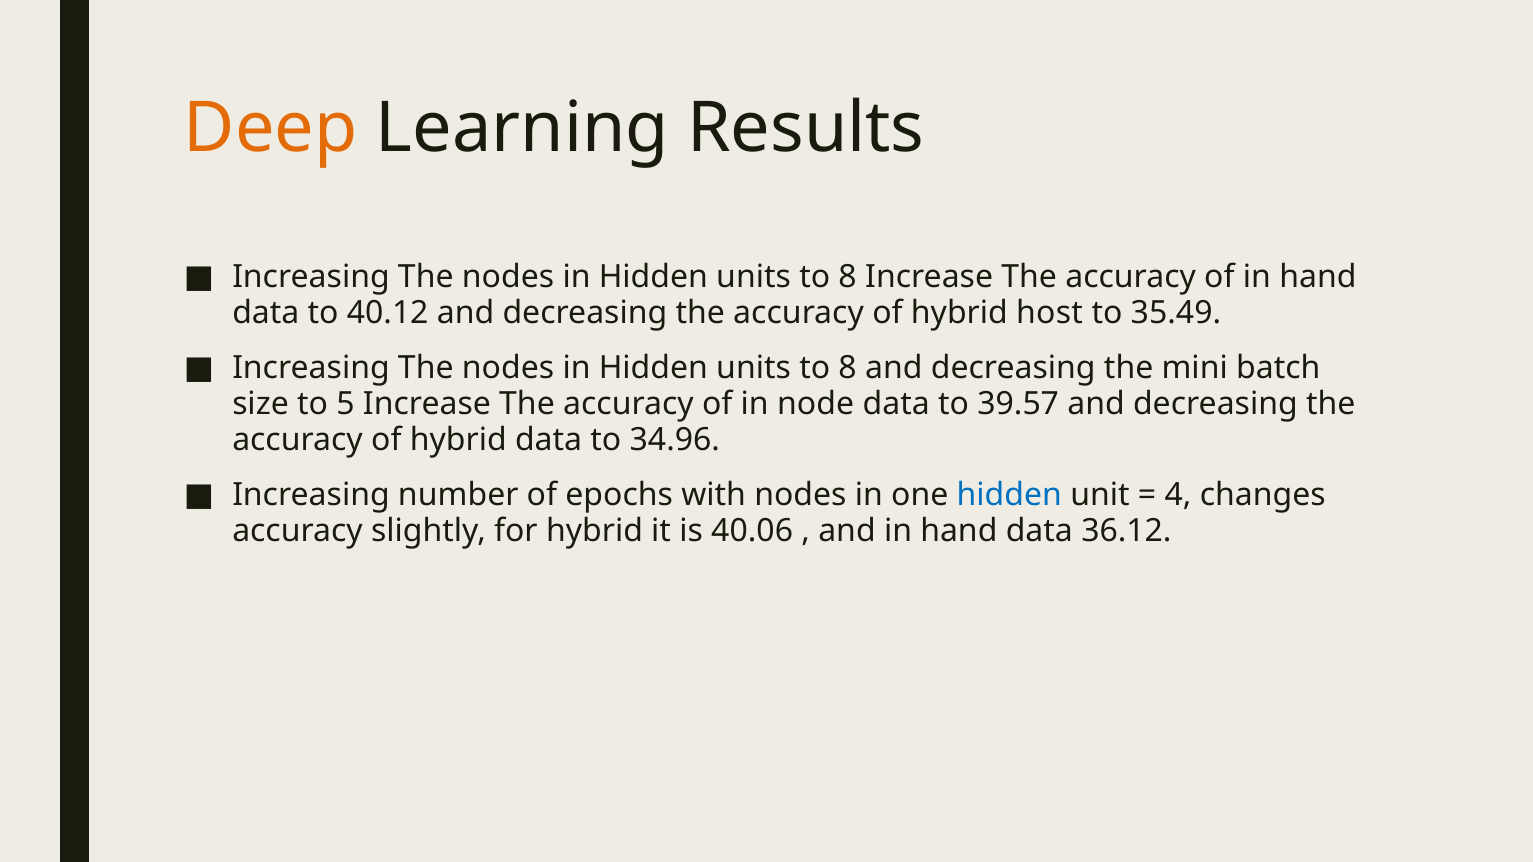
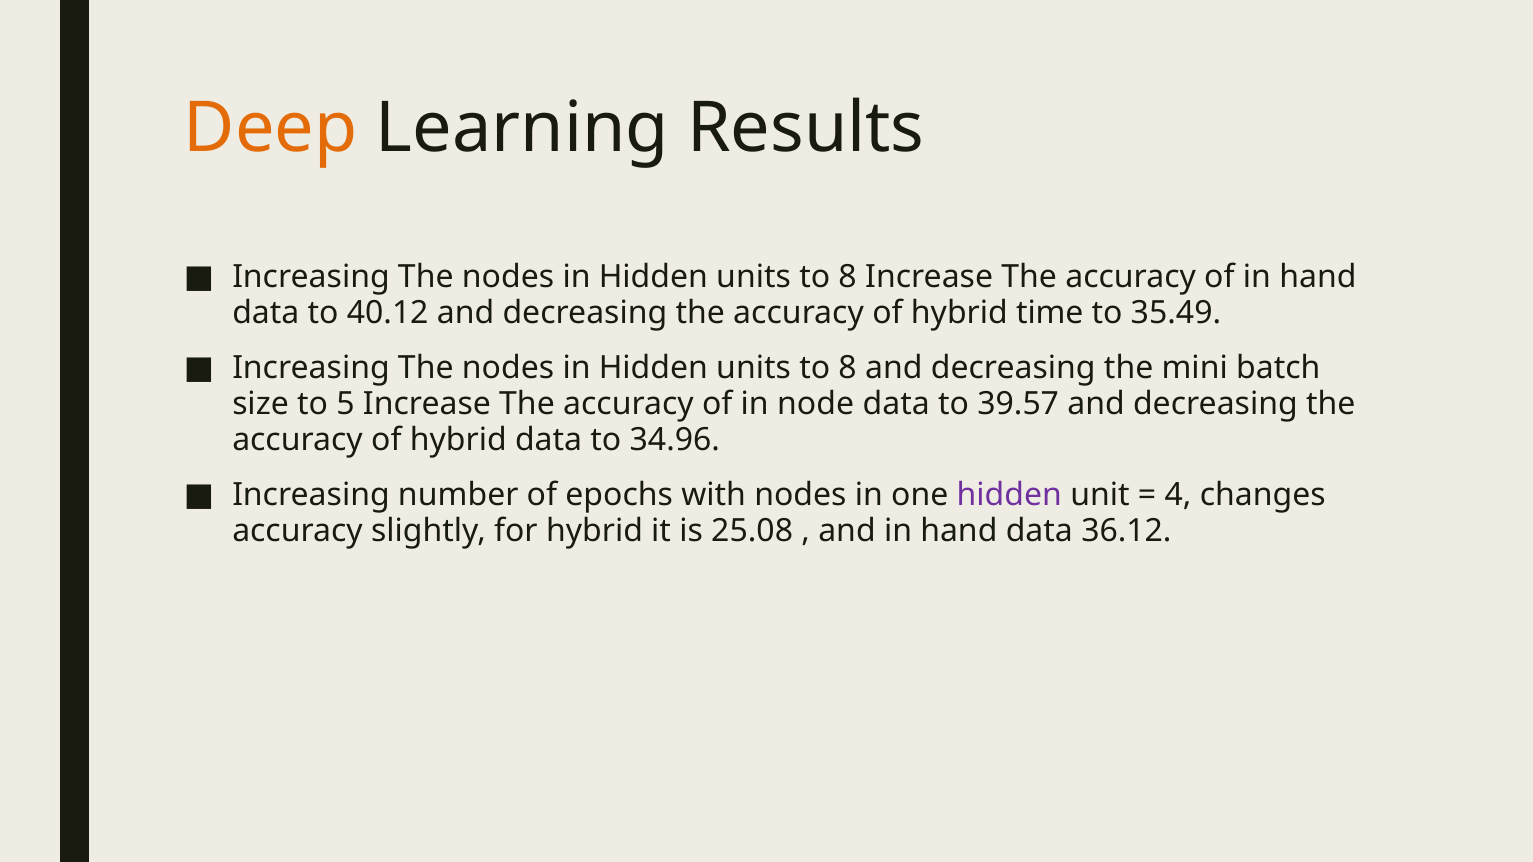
host: host -> time (1050, 313)
hidden colour: blue -> purple (1009, 495)
40.06: 40.06 -> 25.08 (752, 531)
